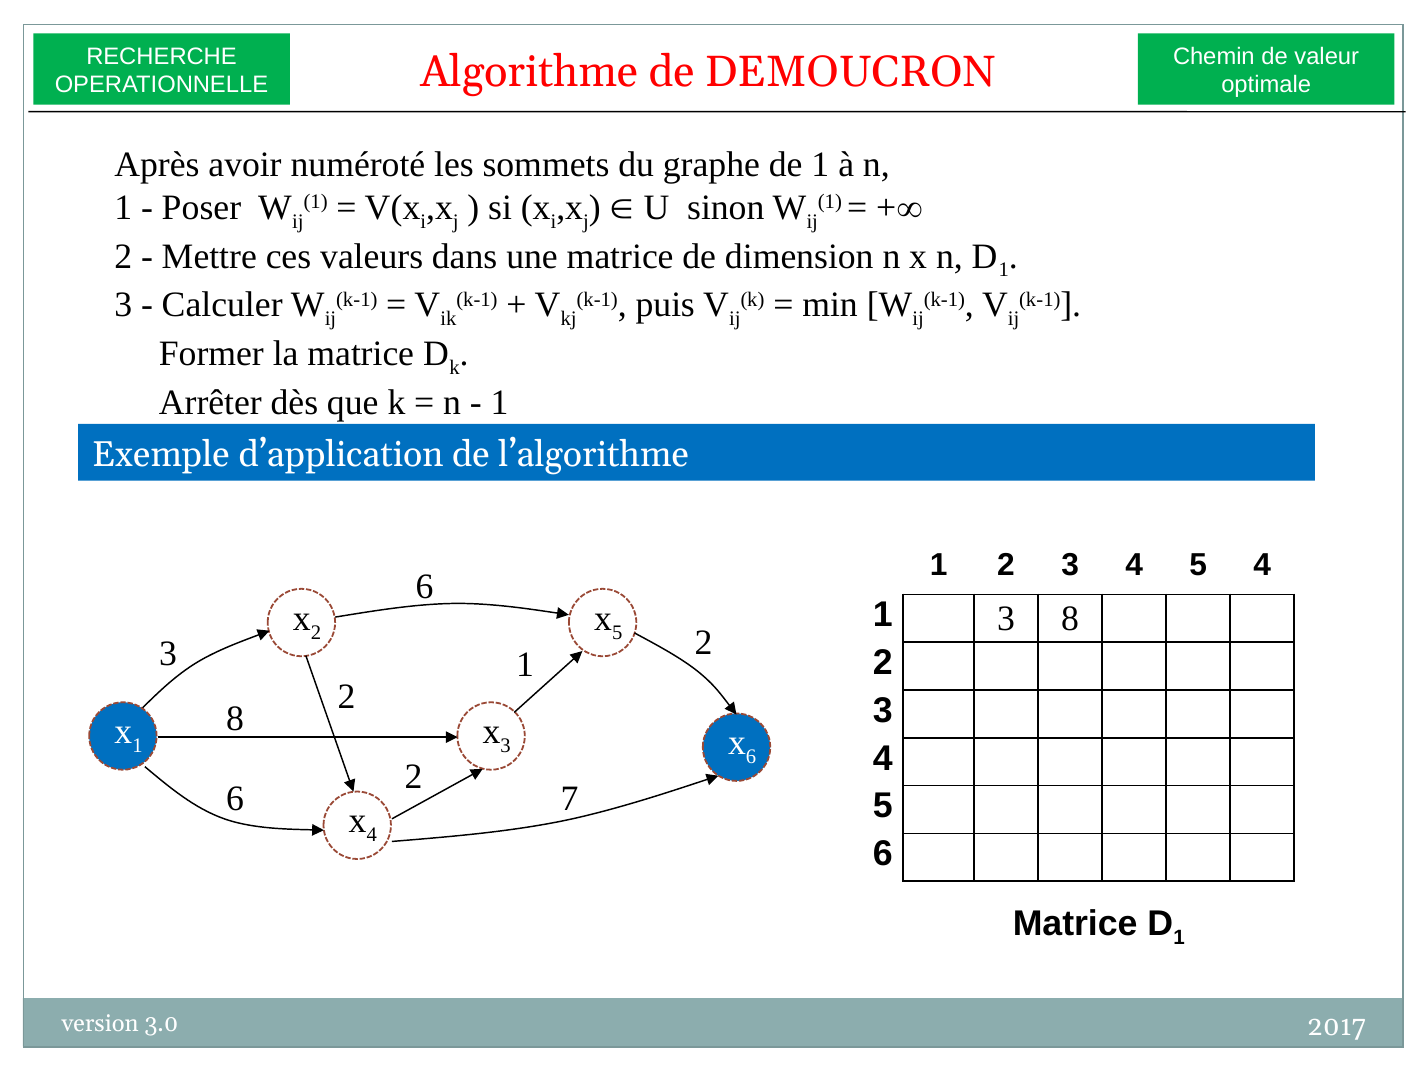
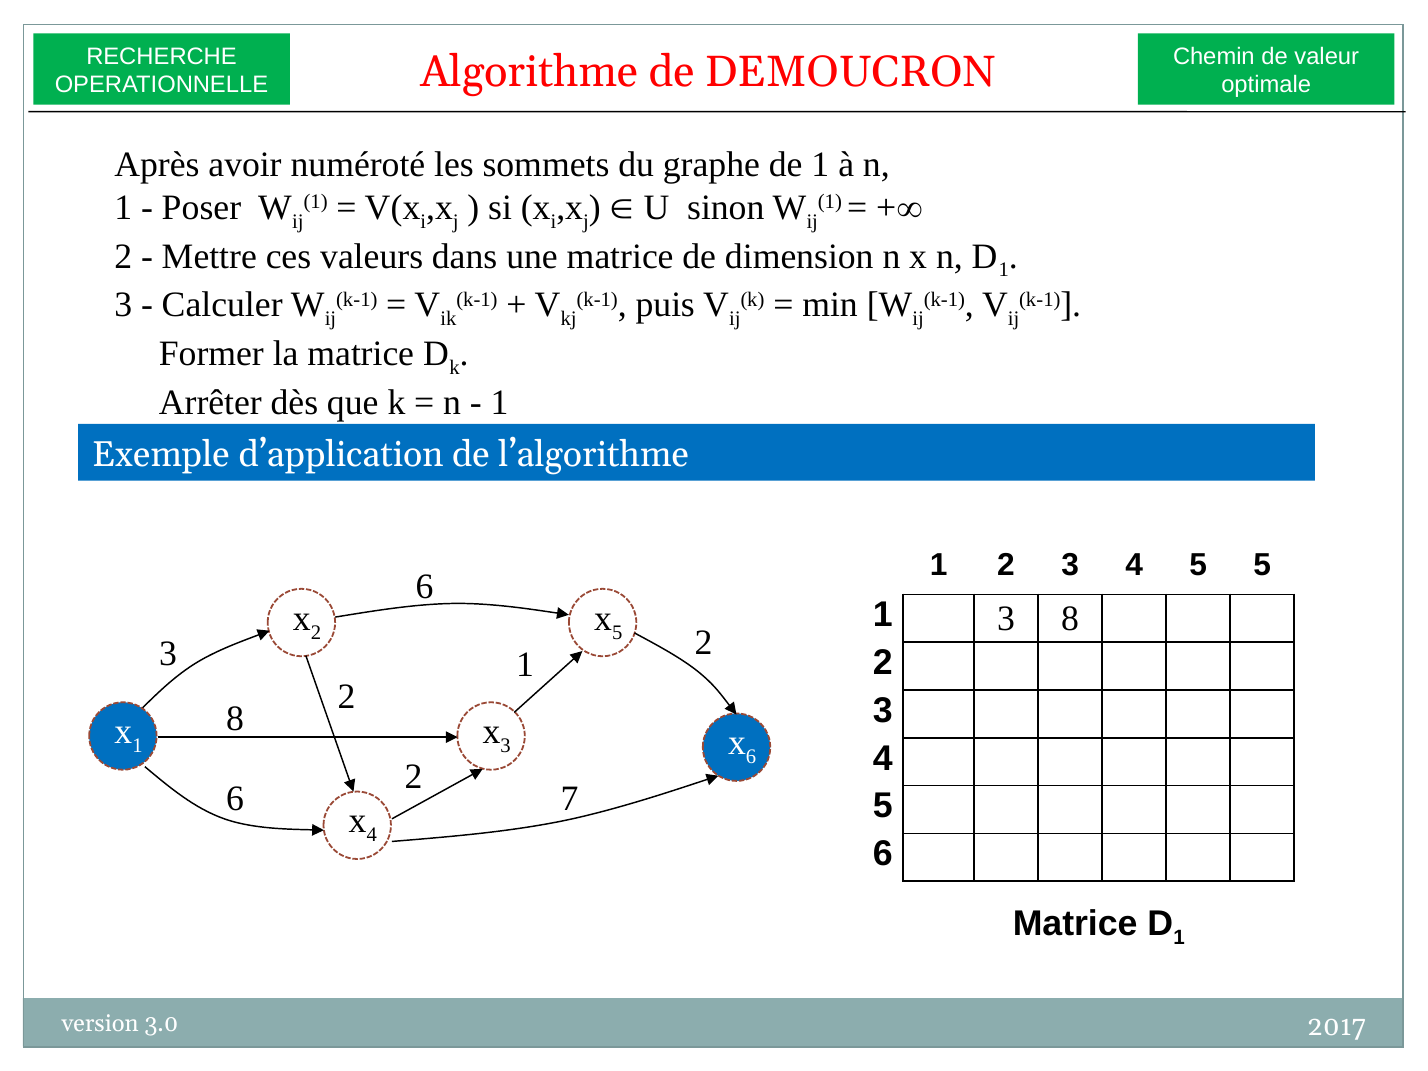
5 4: 4 -> 5 (1262, 565)
